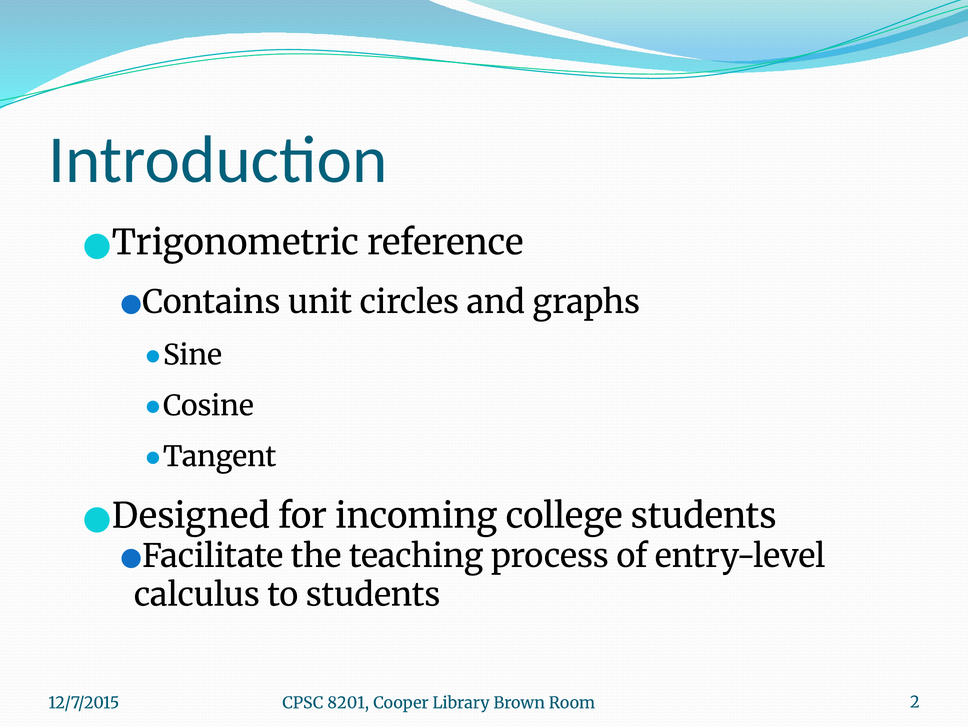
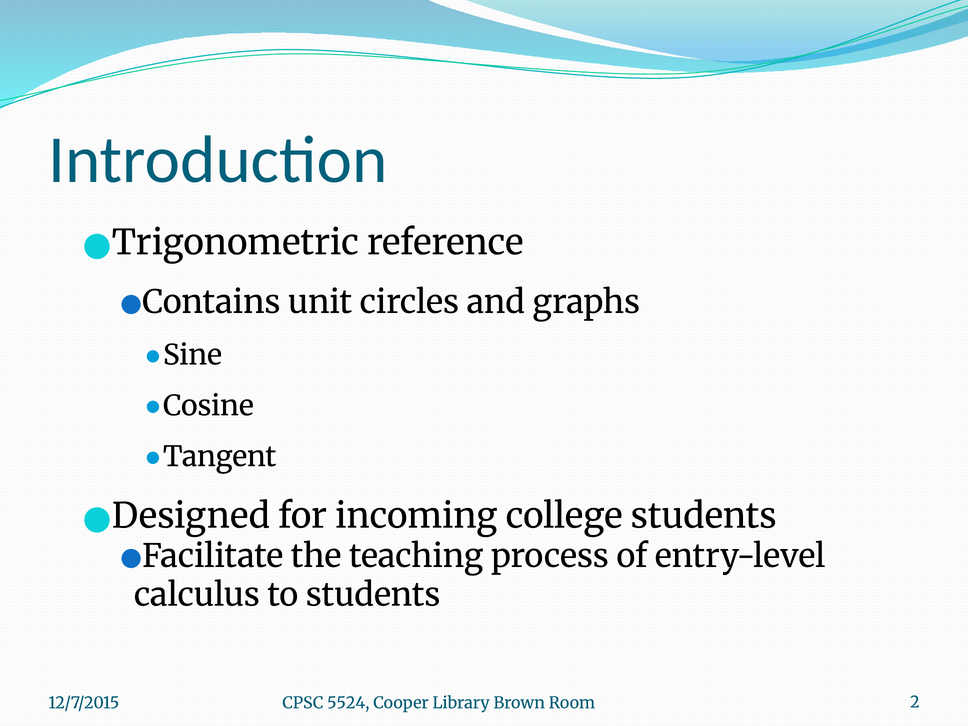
8201: 8201 -> 5524 (348, 703)
